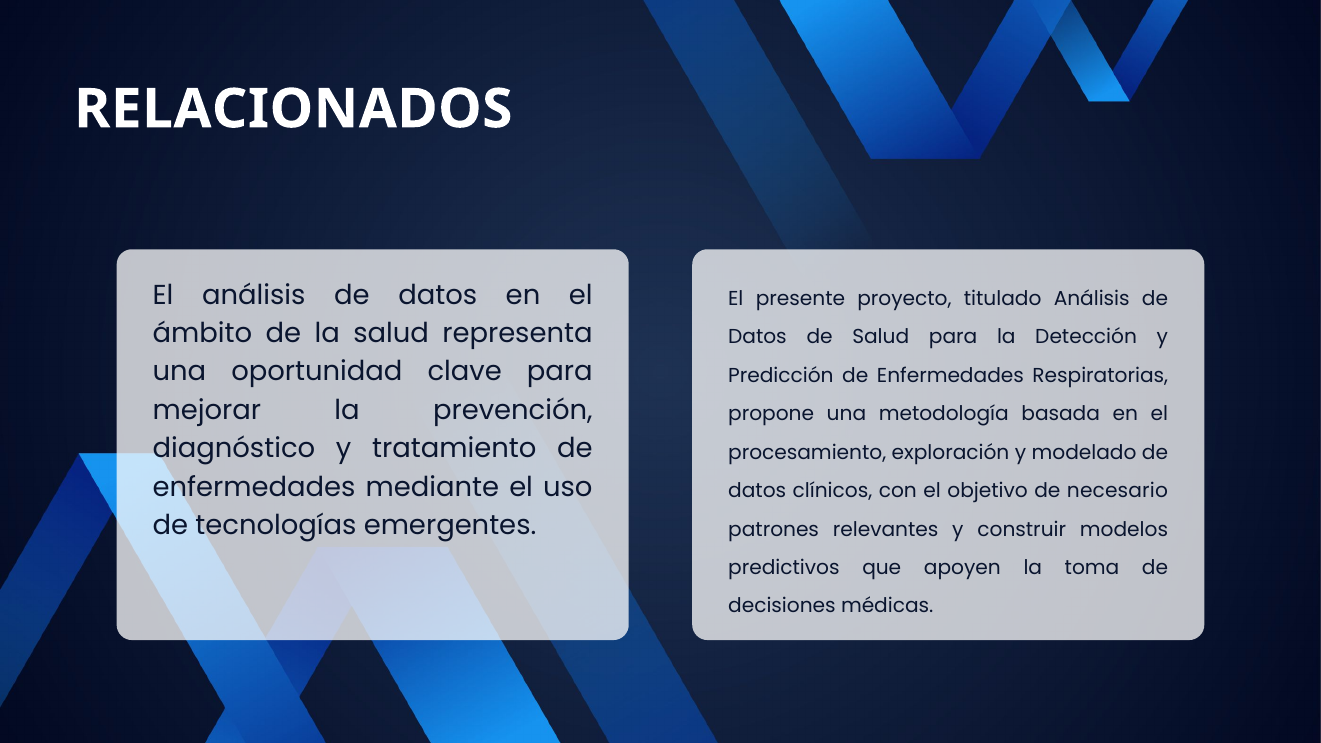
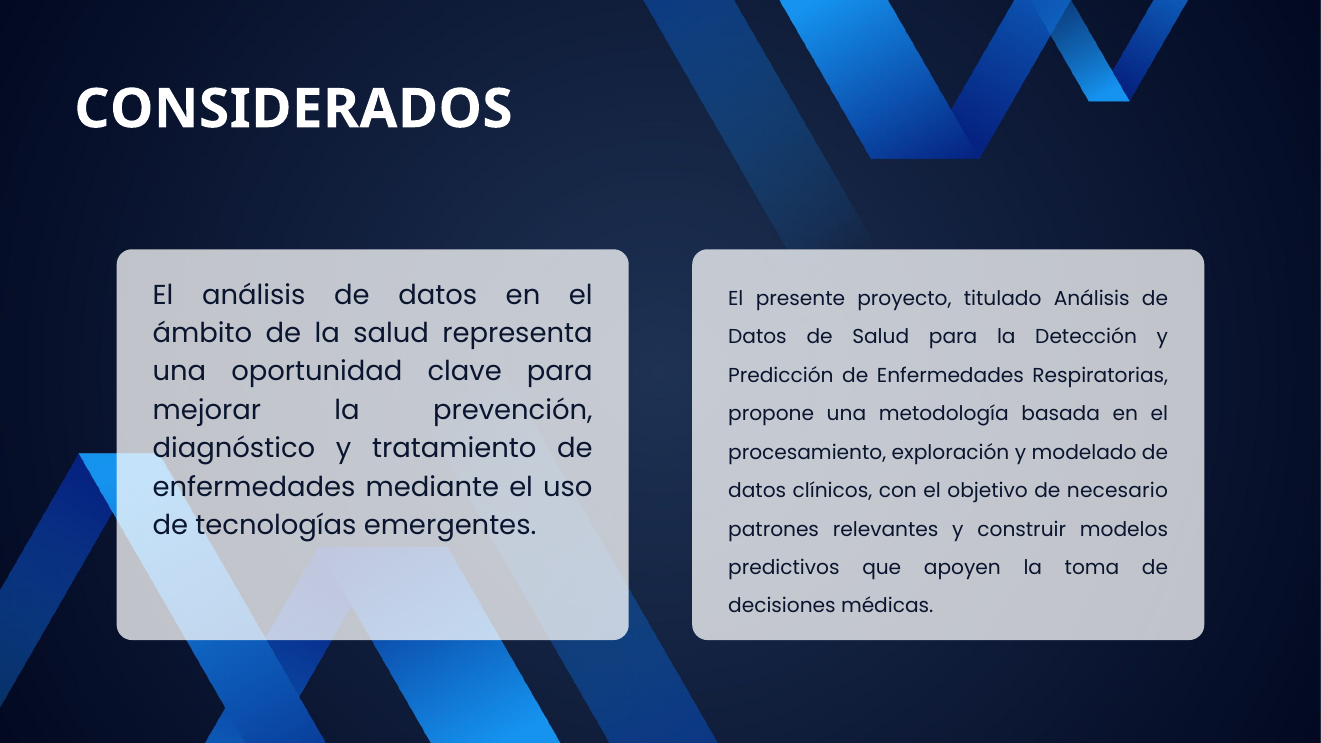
RELACIONADOS: RELACIONADOS -> CONSIDERADOS (293, 109)
